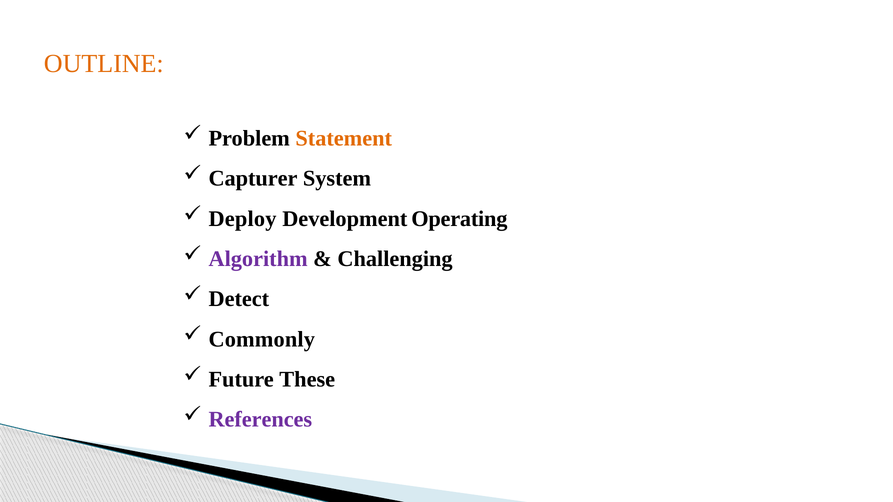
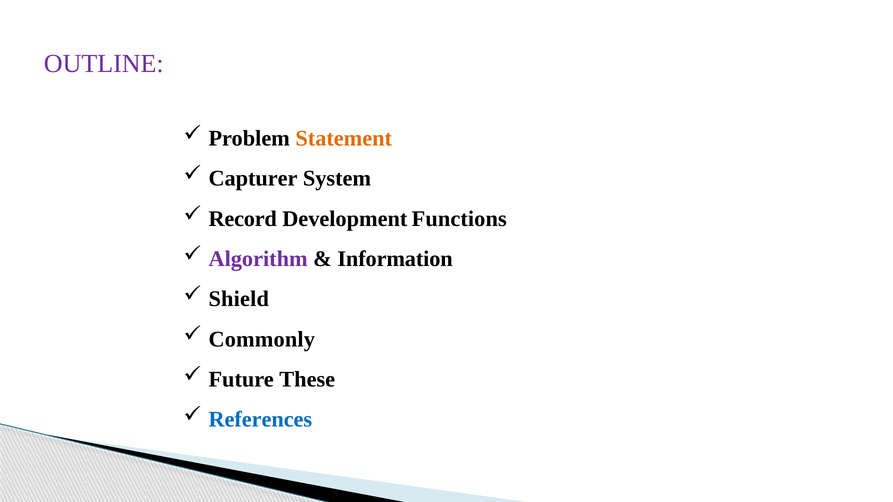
OUTLINE colour: orange -> purple (104, 64)
Deploy: Deploy -> Record (243, 219)
Operating: Operating -> Functions (459, 219)
Challenging: Challenging -> Information (395, 259)
Detect: Detect -> Shield (239, 299)
References colour: purple -> blue (260, 420)
